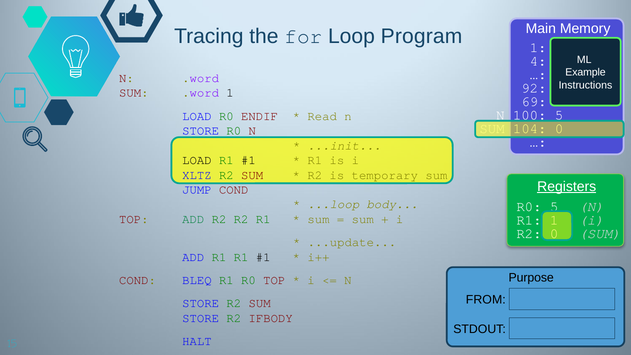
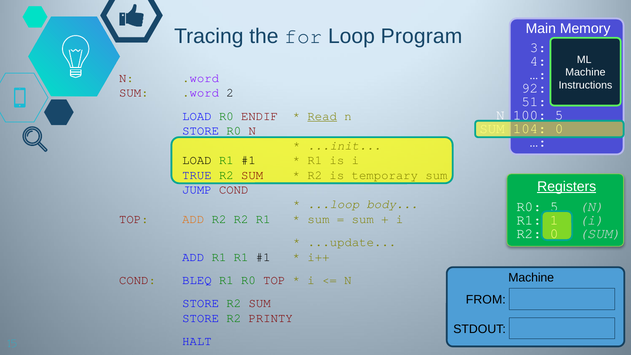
1: 1 -> 3 (538, 48)
Example: Example -> Machine (585, 72)
.word 1: 1 -> 2 (230, 93)
69: 69 -> 51 (534, 102)
Read underline: none -> present (322, 116)
XLTZ: XLTZ -> TRUE (197, 175)
ADD colour: green -> orange (193, 219)
Purpose: Purpose -> Machine (531, 278)
IFBODY: IFBODY -> PRINTY (271, 318)
